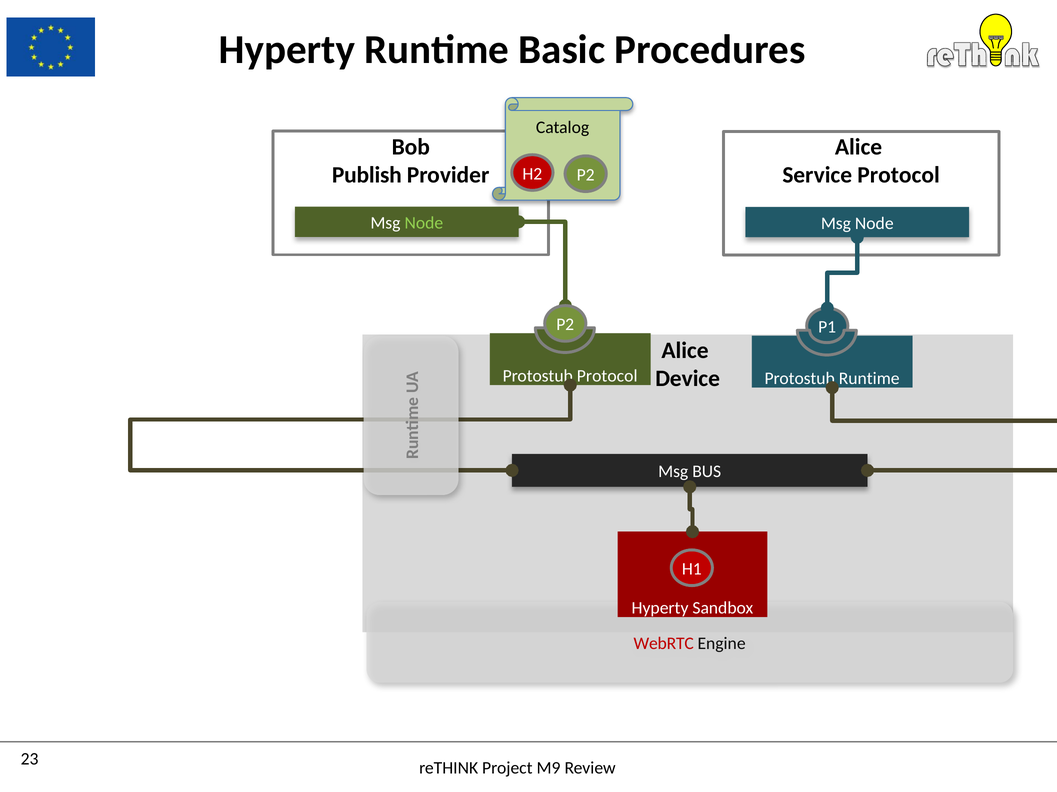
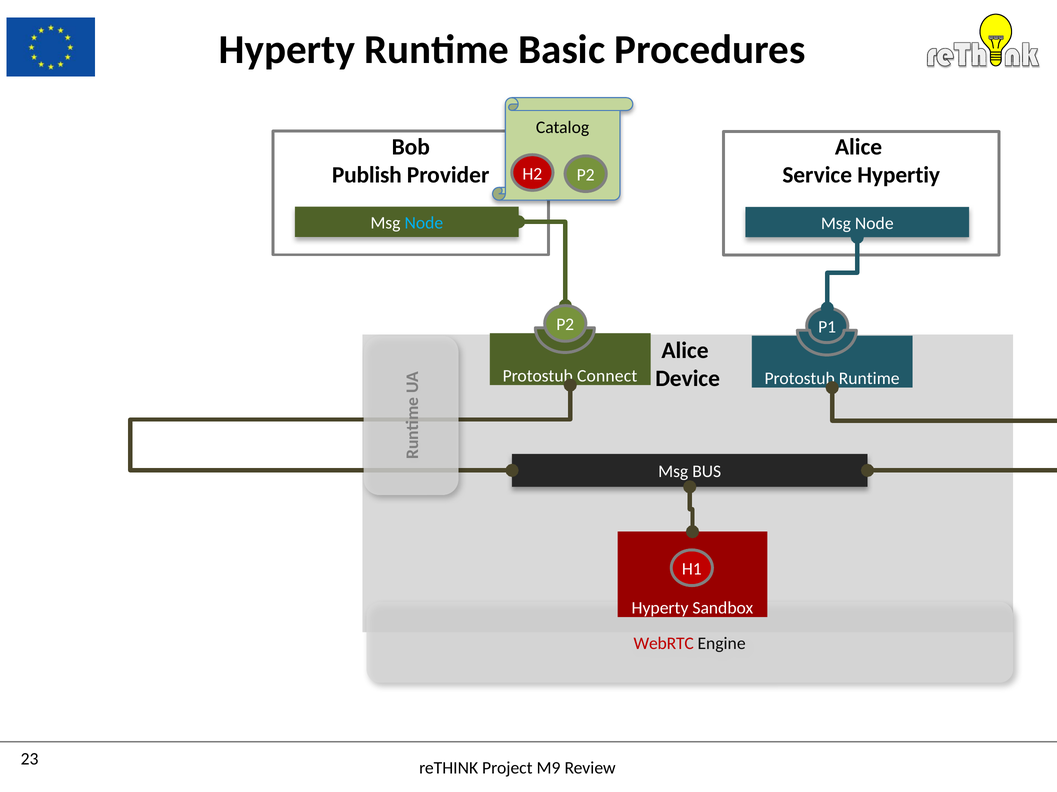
Service Protocol: Protocol -> Hypertiy (899, 175)
Node colour: light green -> light blue (424, 223)
Protostub Protocol: Protocol -> Connect (607, 376)
